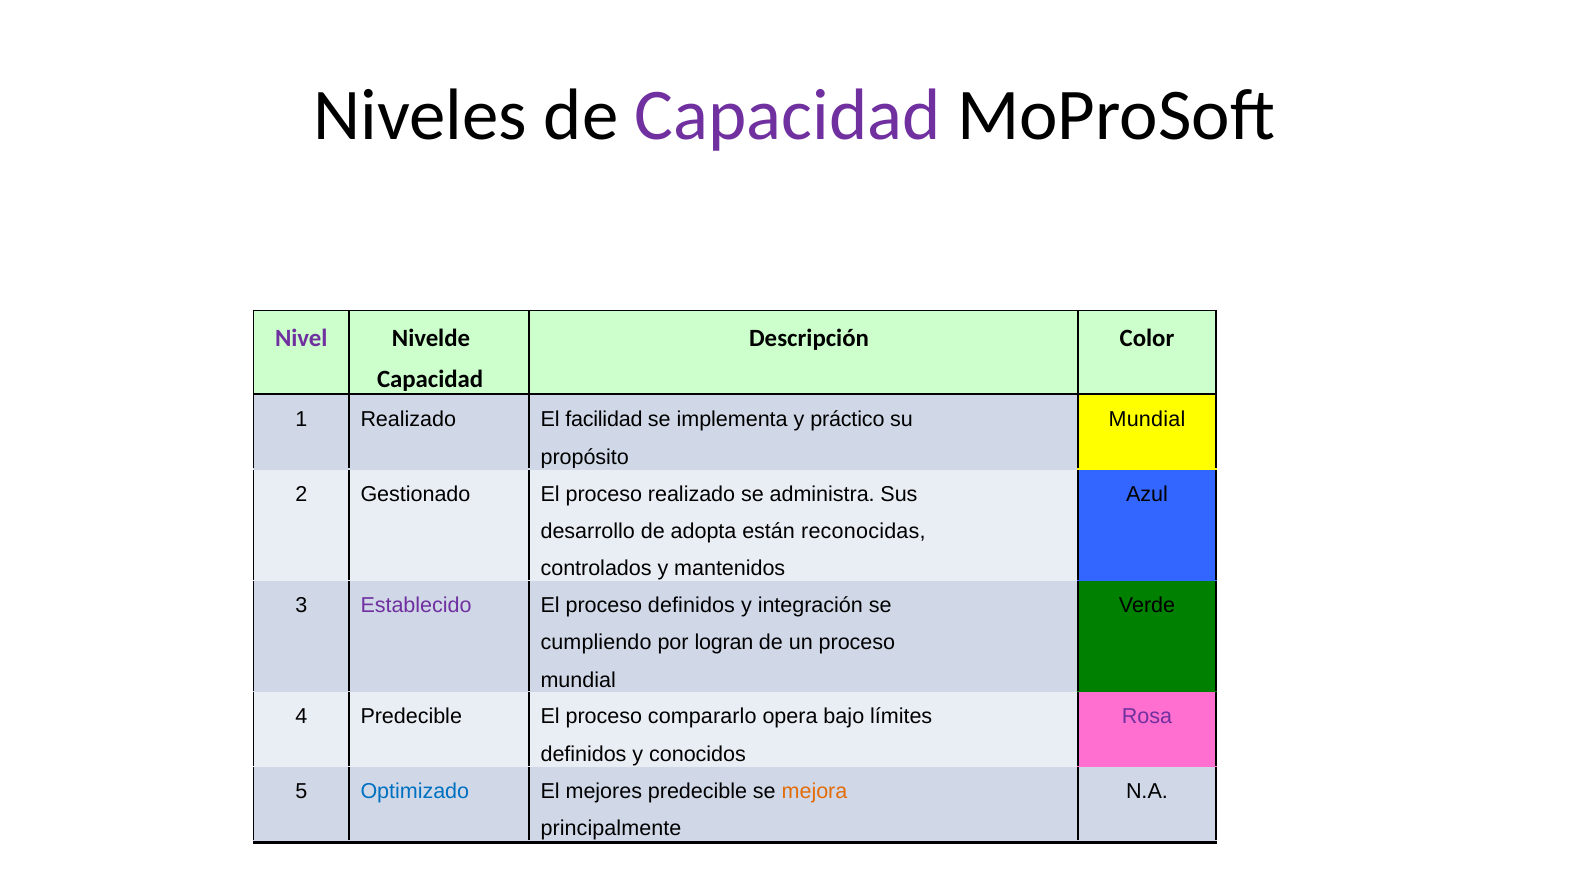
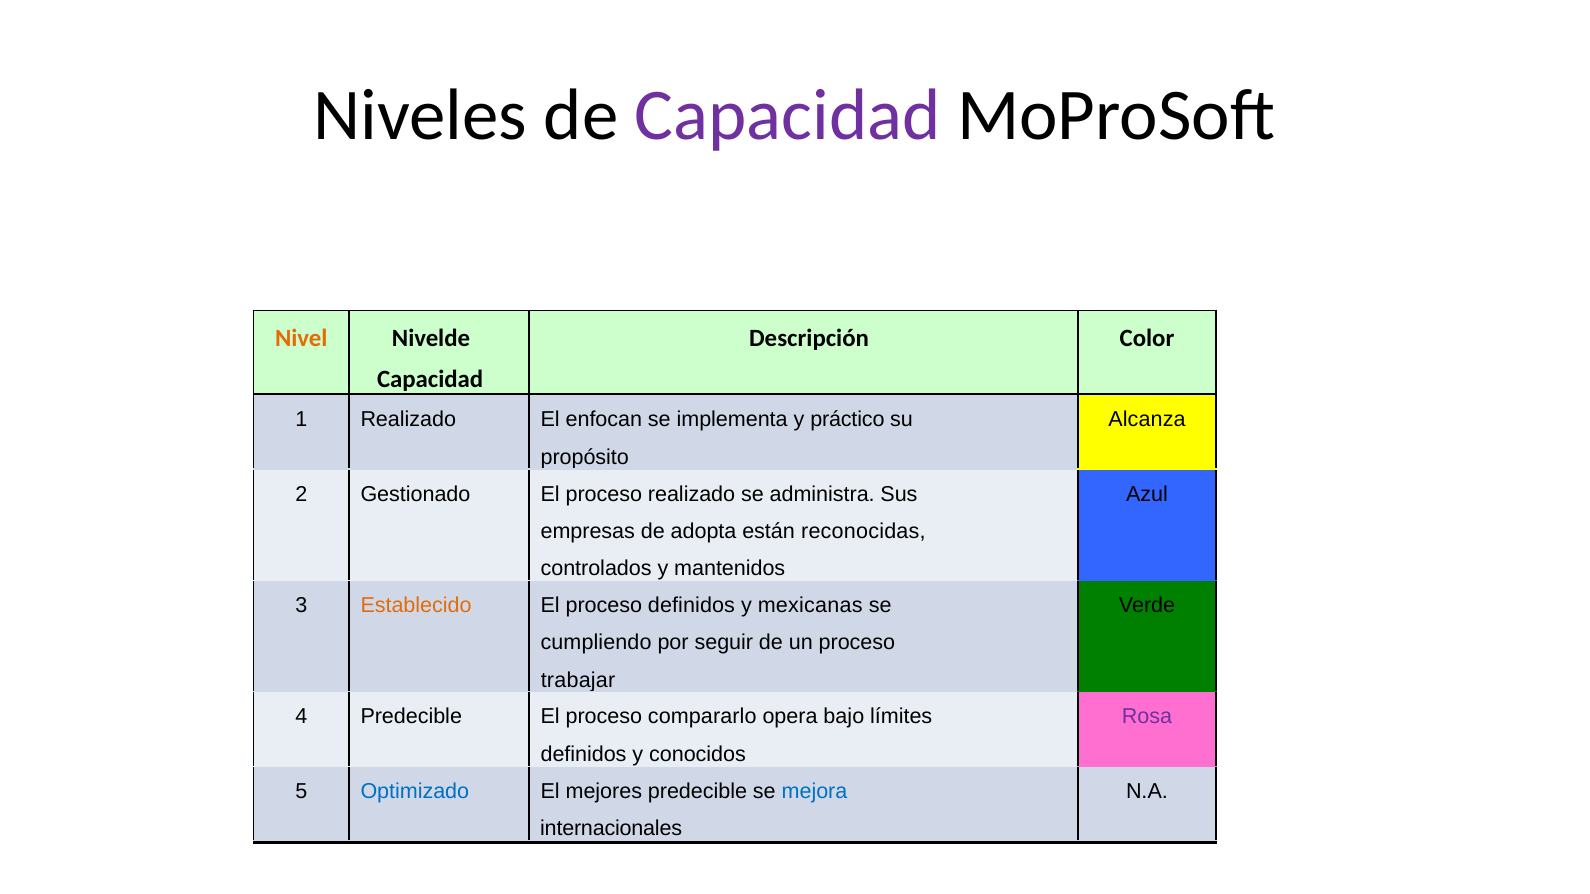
Nivel colour: purple -> orange (301, 338)
facilidad: facilidad -> enfocan (604, 420)
su Mundial: Mundial -> Alcanza (1147, 420)
desarrollo: desarrollo -> empresas (588, 531)
Establecido colour: purple -> orange (416, 606)
integración: integración -> mexicanas (810, 606)
logran: logran -> seguir (724, 643)
mundial: mundial -> trabajar (578, 680)
mejora colour: orange -> blue (814, 792)
principalmente: principalmente -> internacionales (611, 829)
